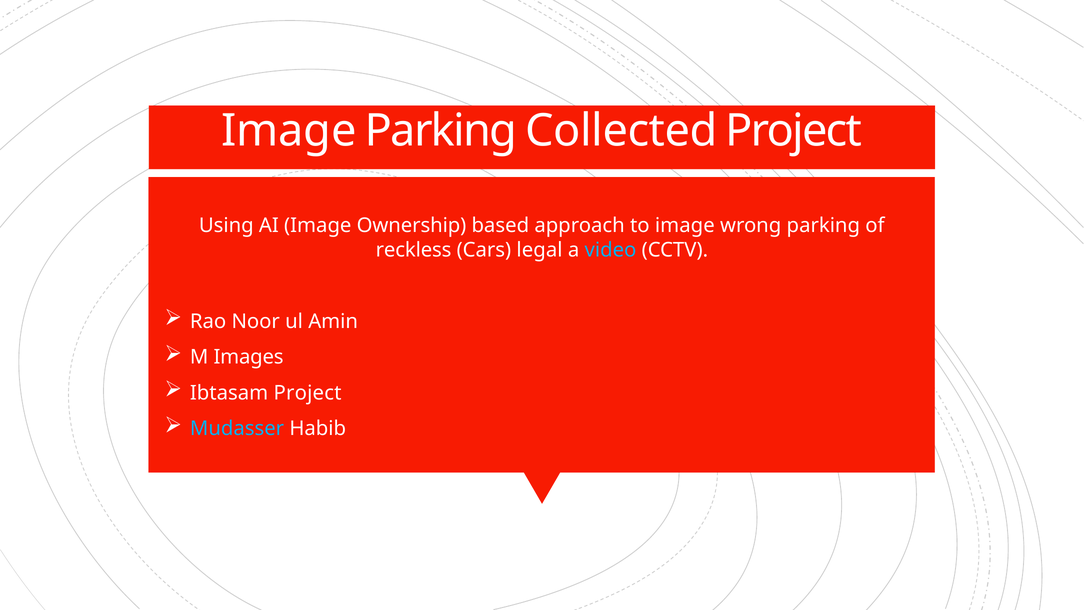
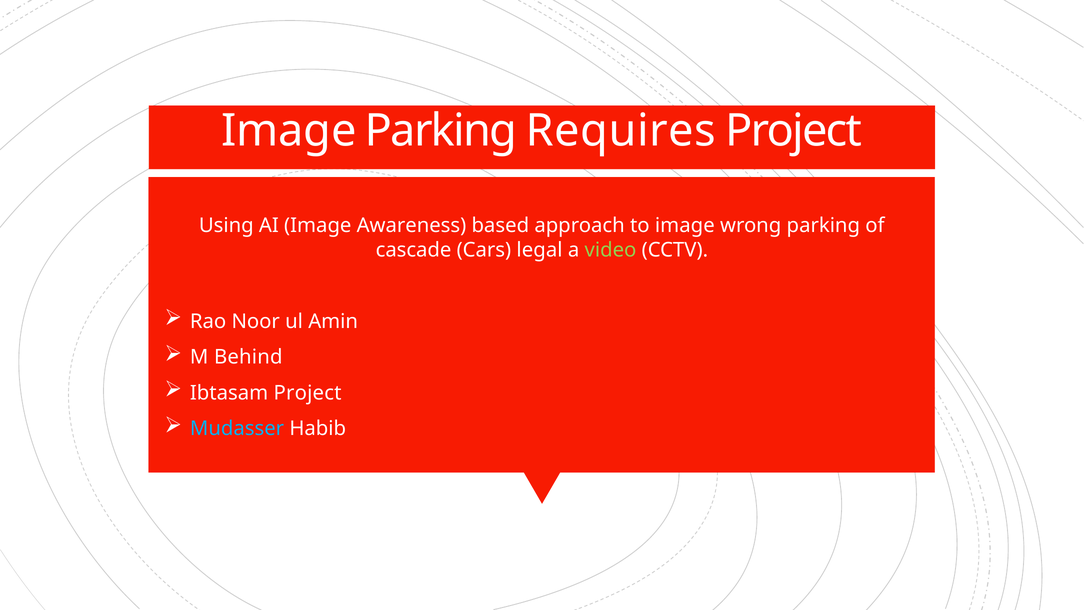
Collected: Collected -> Requires (621, 131)
Ownership: Ownership -> Awareness (411, 226)
reckless: reckless -> cascade (414, 250)
video colour: light blue -> light green (611, 250)
Images: Images -> Behind (248, 357)
